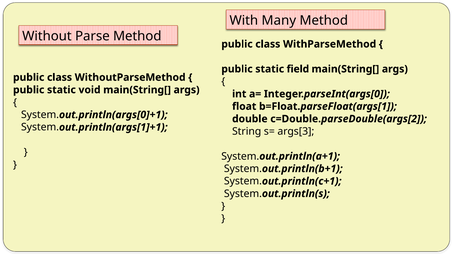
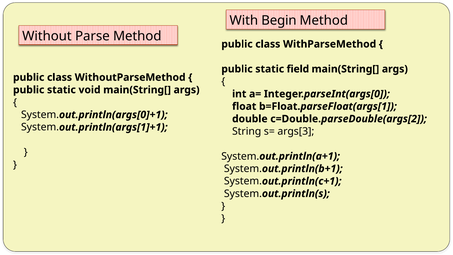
Many: Many -> Begin (279, 20)
